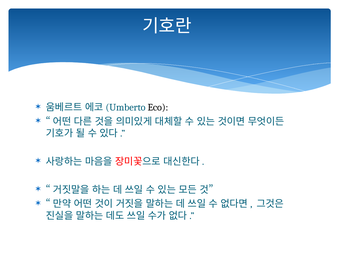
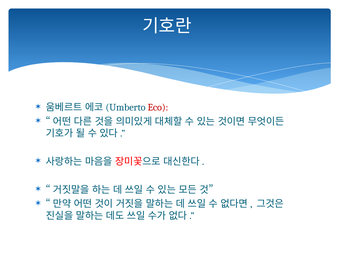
Eco colour: black -> red (158, 108)
